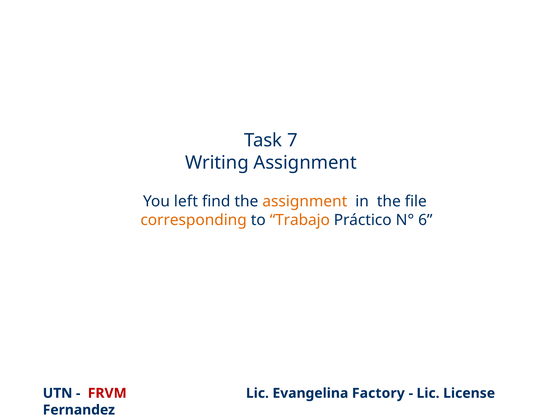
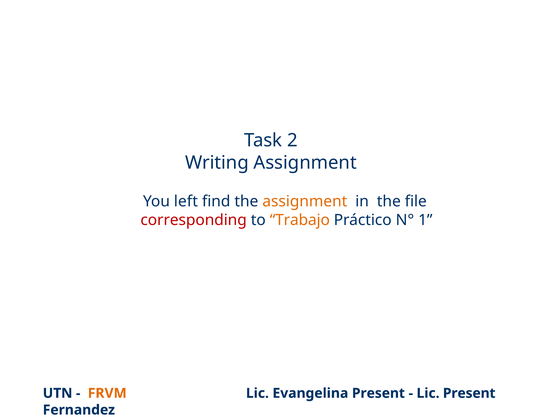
7: 7 -> 2 (292, 140)
corresponding colour: orange -> red (194, 220)
6: 6 -> 1 (425, 220)
FRVM colour: red -> orange (107, 393)
Evangelina Factory: Factory -> Present (378, 393)
Lic License: License -> Present (469, 393)
